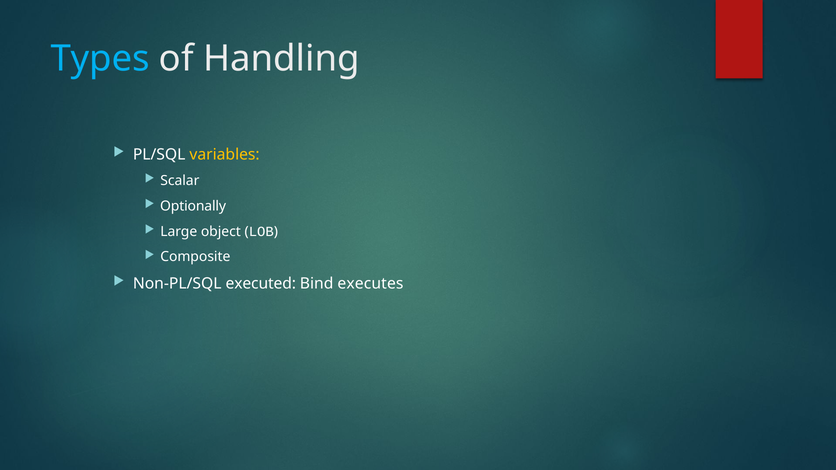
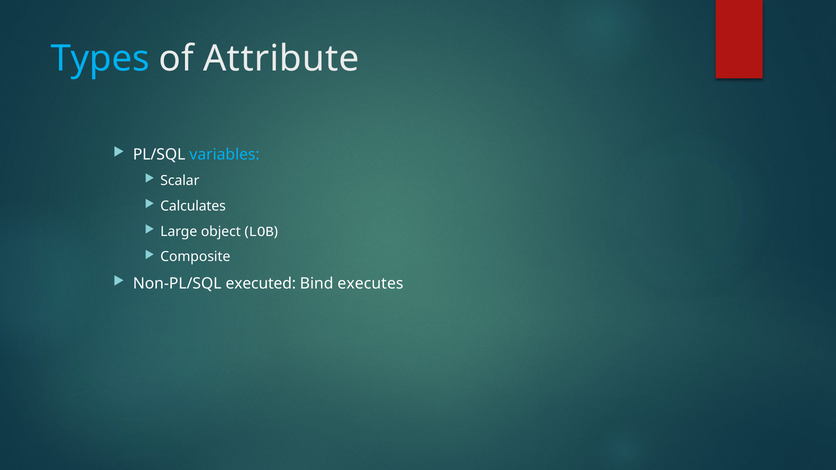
Handling: Handling -> Attribute (281, 59)
variables colour: yellow -> light blue (225, 154)
Optionally: Optionally -> Calculates (193, 206)
